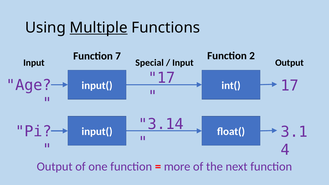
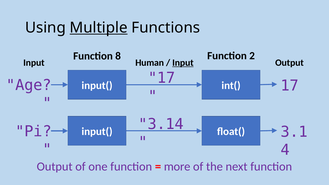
7: 7 -> 8 (118, 56)
Special: Special -> Human (150, 63)
Input underline: none -> present (183, 63)
